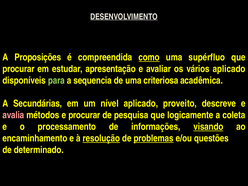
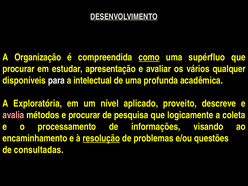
Proposições: Proposições -> Organização (38, 57)
vários aplicado: aplicado -> qualquer (229, 69)
para colour: light green -> white (56, 80)
sequencia: sequencia -> intelectual (93, 80)
criteriosa: criteriosa -> profunda (161, 80)
Secundárias: Secundárias -> Exploratória (38, 104)
visando underline: present -> none (208, 127)
problemas underline: present -> none (154, 138)
determinado: determinado -> consultadas (39, 150)
